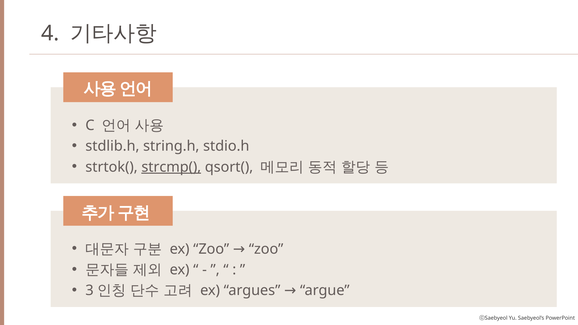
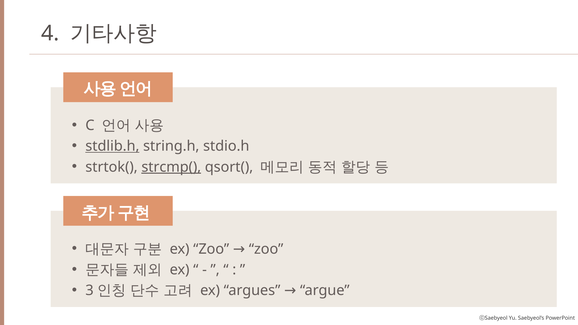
stdlib.h underline: none -> present (112, 146)
